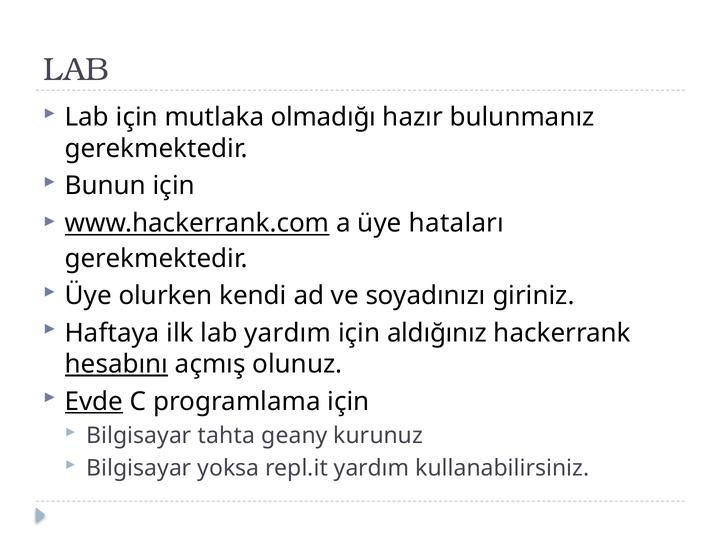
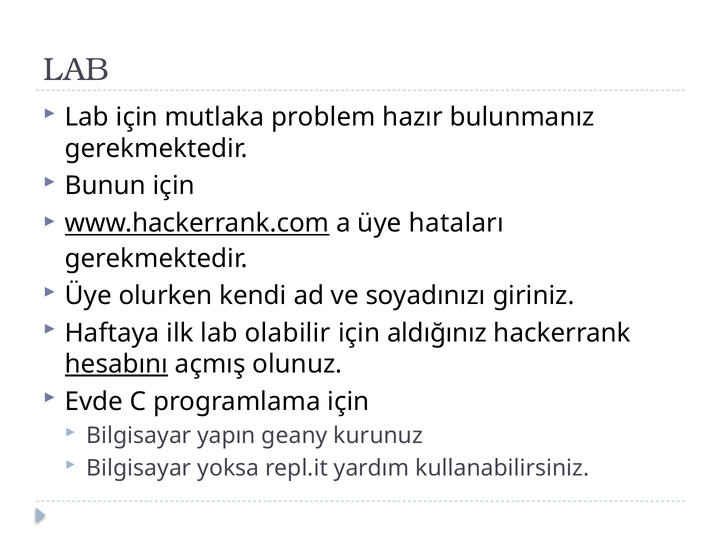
olmadığı: olmadığı -> problem (323, 117)
lab yardım: yardım -> olabilir (288, 333)
Evde underline: present -> none (94, 401)
tahta: tahta -> yapın (227, 436)
